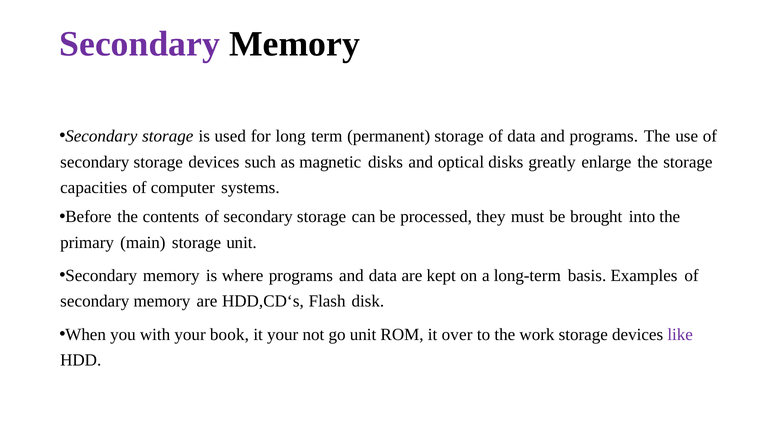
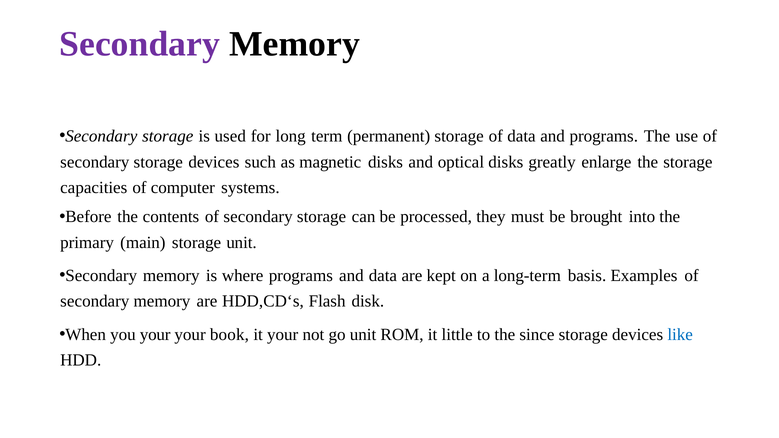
you with: with -> your (155, 335)
over: over -> little (457, 335)
work: work -> since (537, 335)
like colour: purple -> blue (680, 335)
